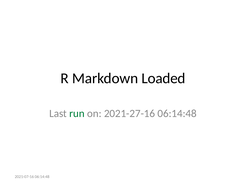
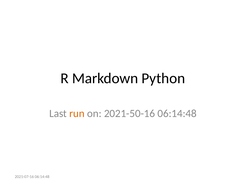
Loaded: Loaded -> Python (163, 78)
run colour: green -> orange (77, 113)
2021-27-16: 2021-27-16 -> 2021-50-16 (130, 113)
